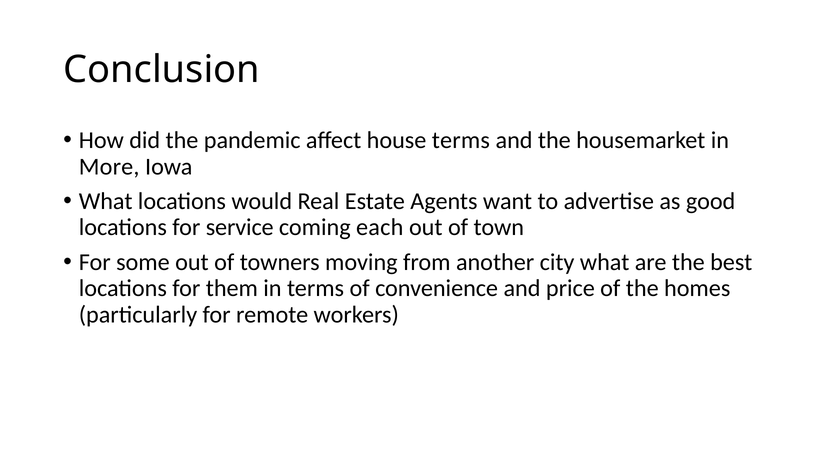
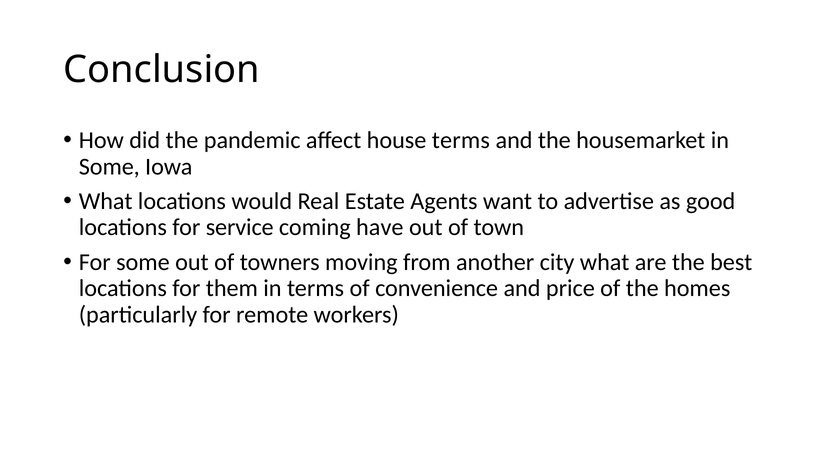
More: More -> Some (109, 166)
each: each -> have (380, 227)
